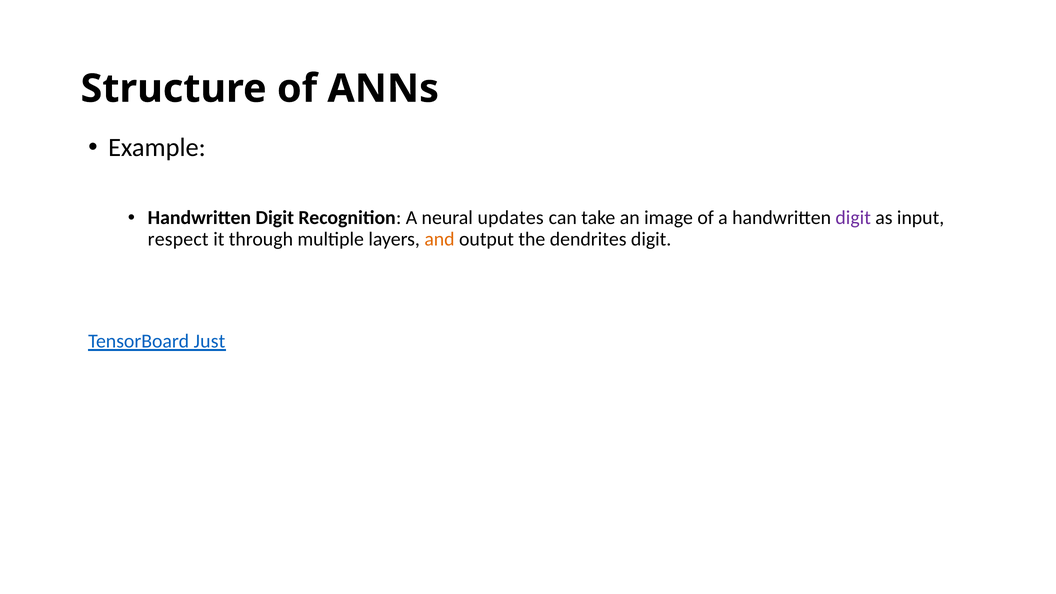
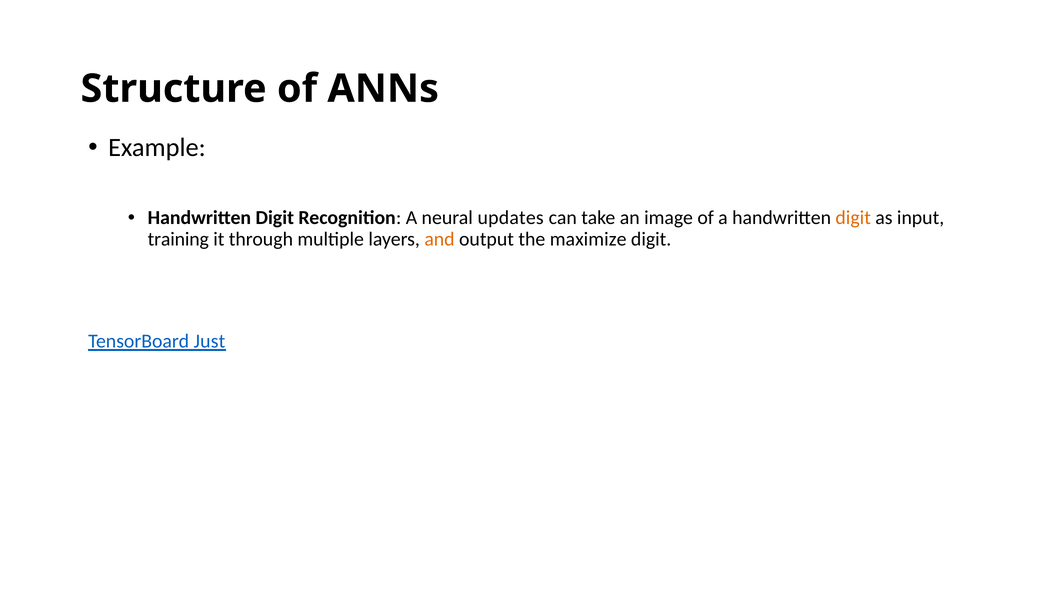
digit colour: purple -> orange (853, 218)
respect: respect -> training (178, 239)
dendrites: dendrites -> maximize (588, 239)
